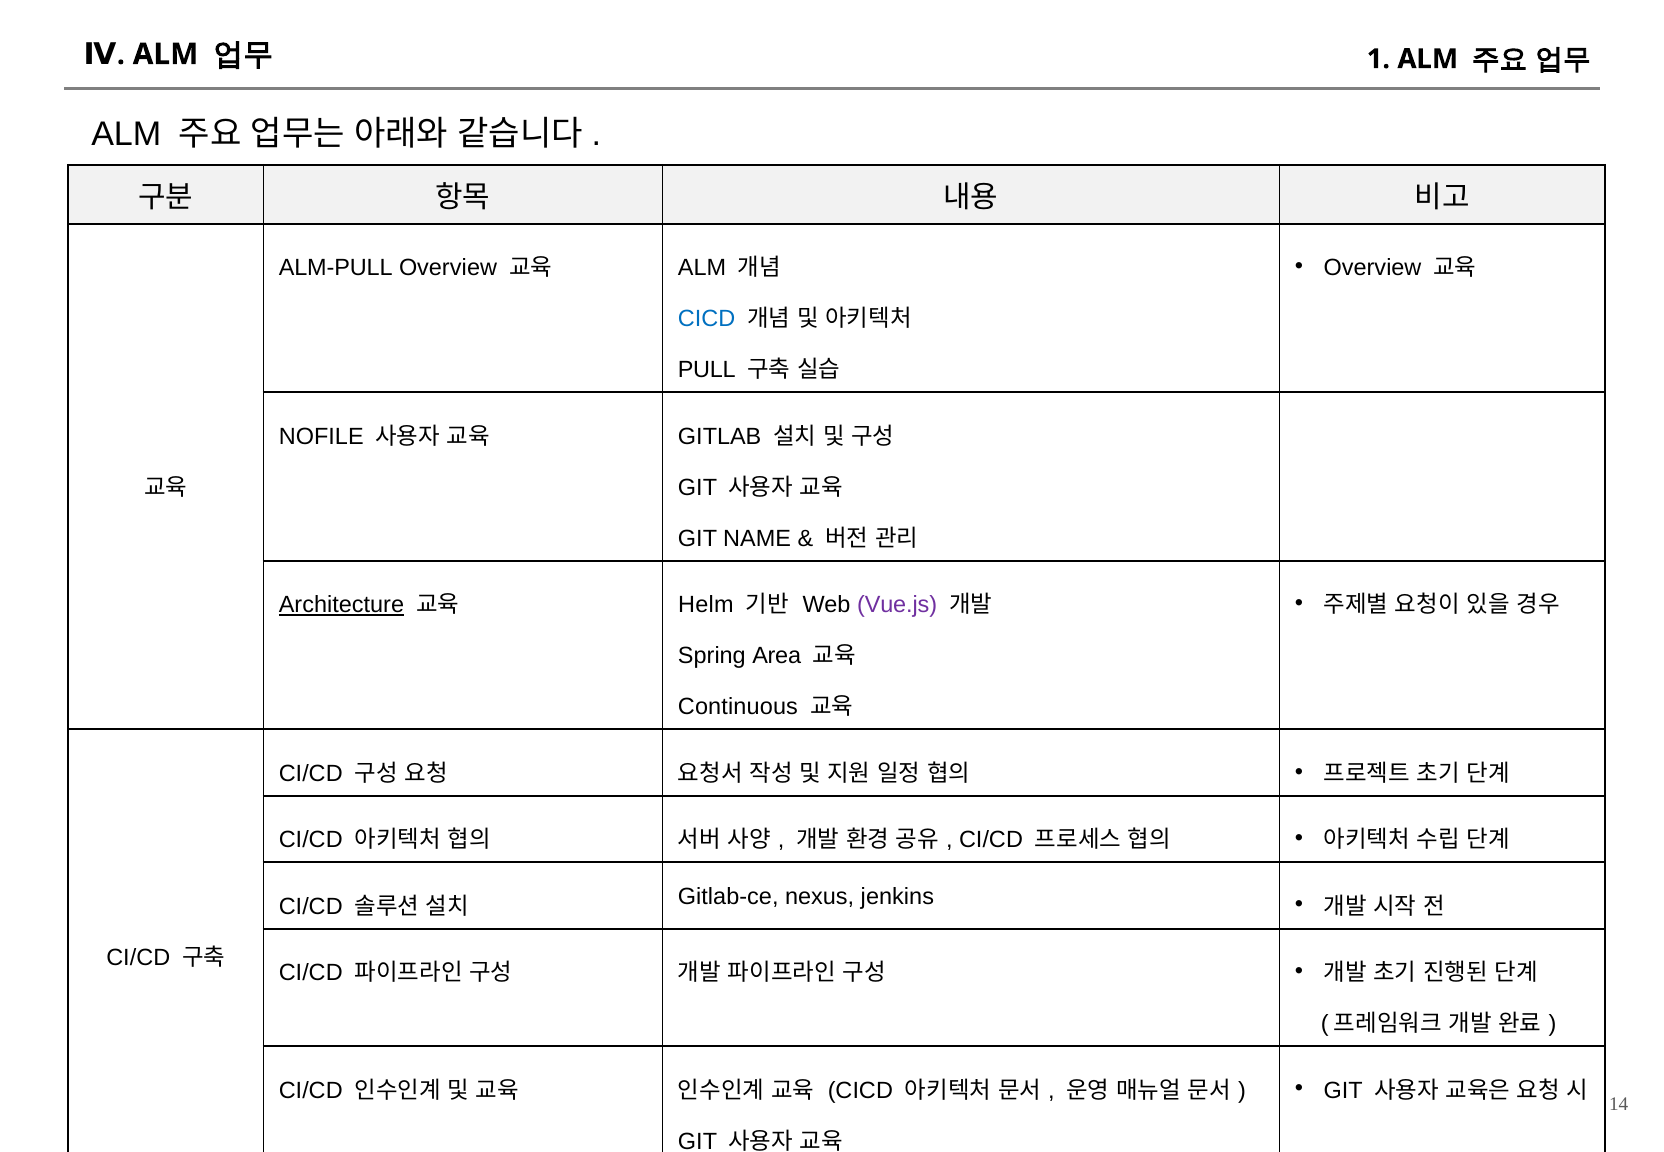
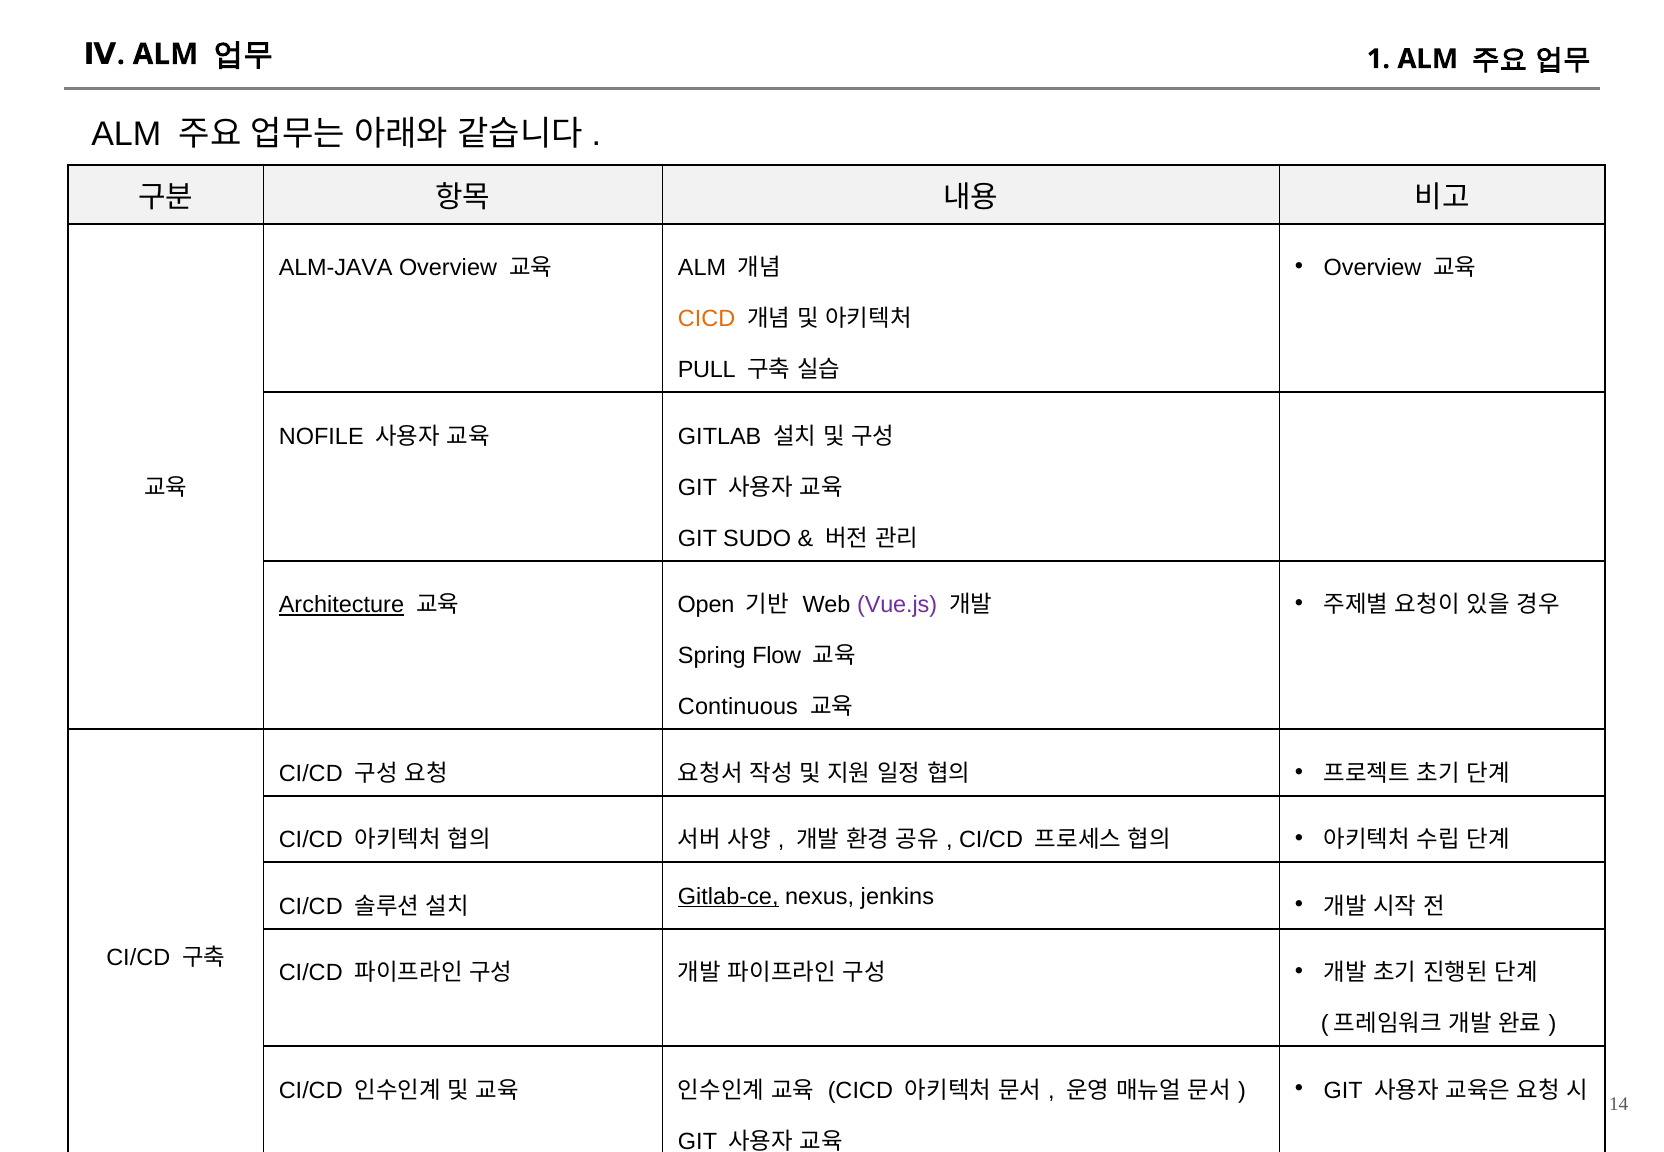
ALM-PULL: ALM-PULL -> ALM-JAVA (336, 268)
CICD colour: blue -> orange (707, 319)
NAME: NAME -> SUDO (757, 539)
Helm: Helm -> Open (706, 605)
Area: Area -> Flow (777, 656)
Gitlab-ce underline: none -> present (728, 896)
